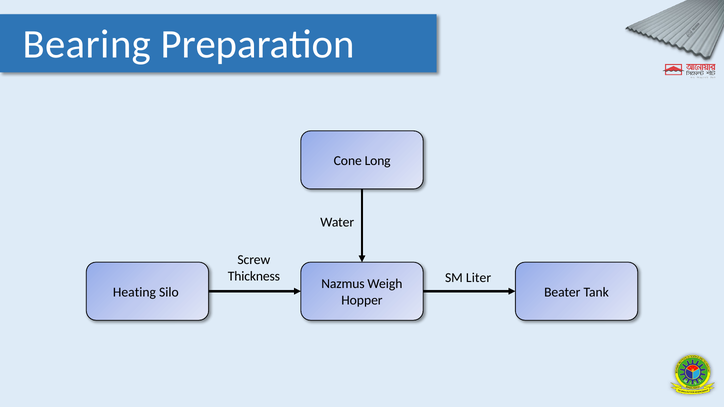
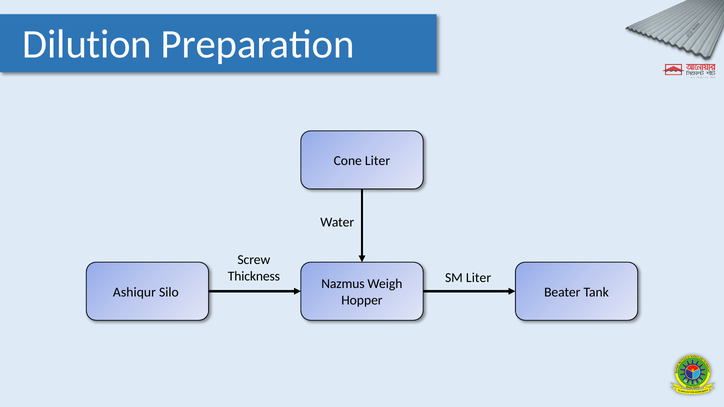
Bearing: Bearing -> Dilution (87, 44)
Cone Long: Long -> Liter (378, 161)
Heating: Heating -> Ashiqur (134, 292)
